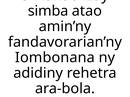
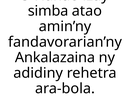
Iombonana: Iombonana -> Ankalazaina (55, 58)
